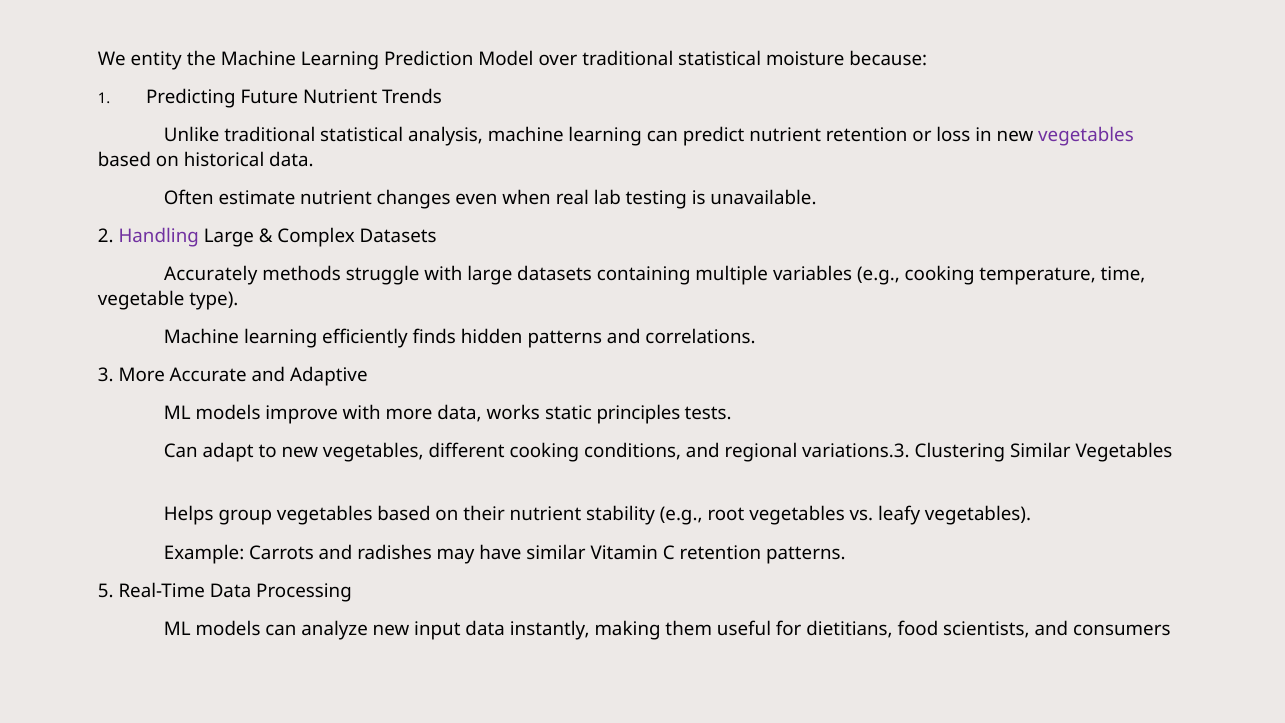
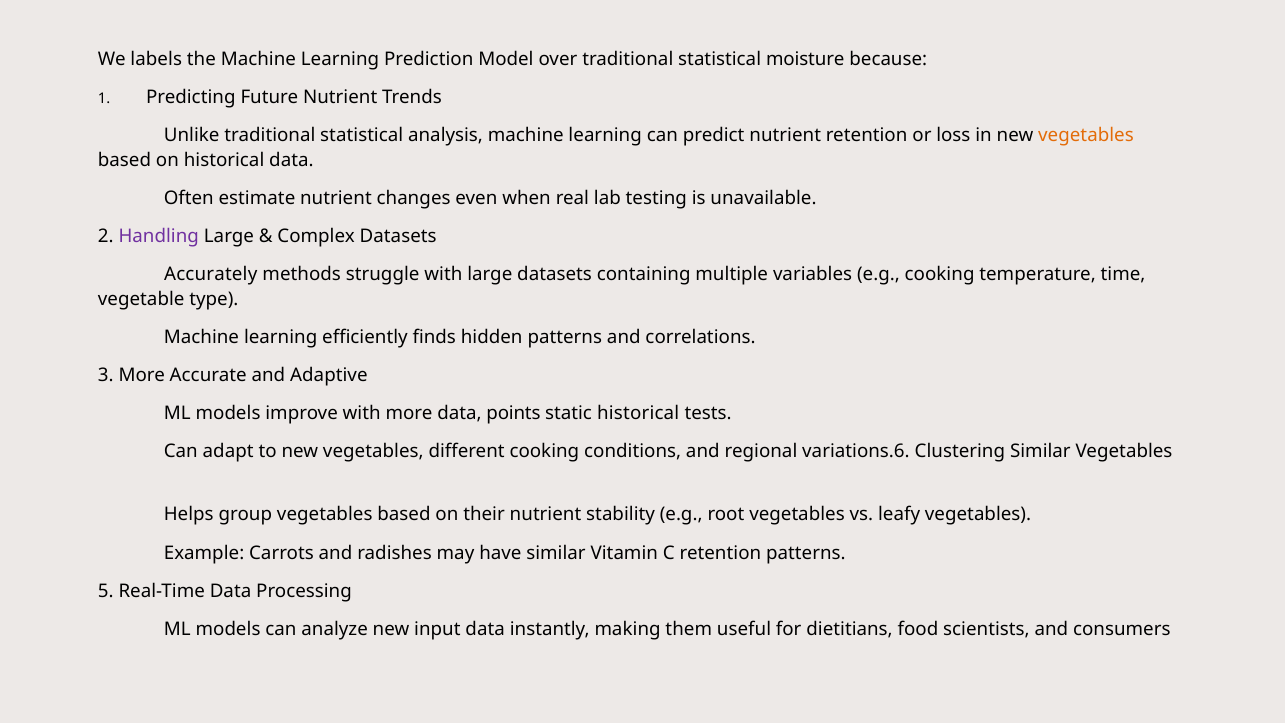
entity: entity -> labels (156, 59)
vegetables colour: purple -> orange (1086, 135)
works: works -> points (513, 414)
static principles: principles -> historical (638, 414)
variations.3: variations.3 -> variations.6 (856, 452)
